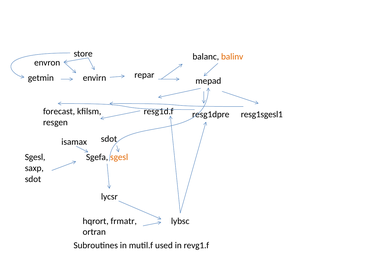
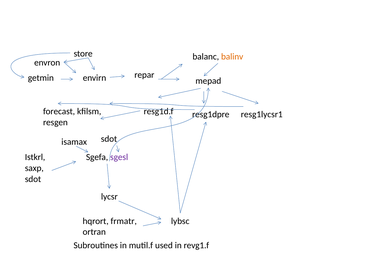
resg1sgesl1: resg1sgesl1 -> resg1lycsr1 (262, 114)
Sgesl: Sgesl -> Istkrl (35, 157)
sgesl colour: orange -> purple (119, 157)
